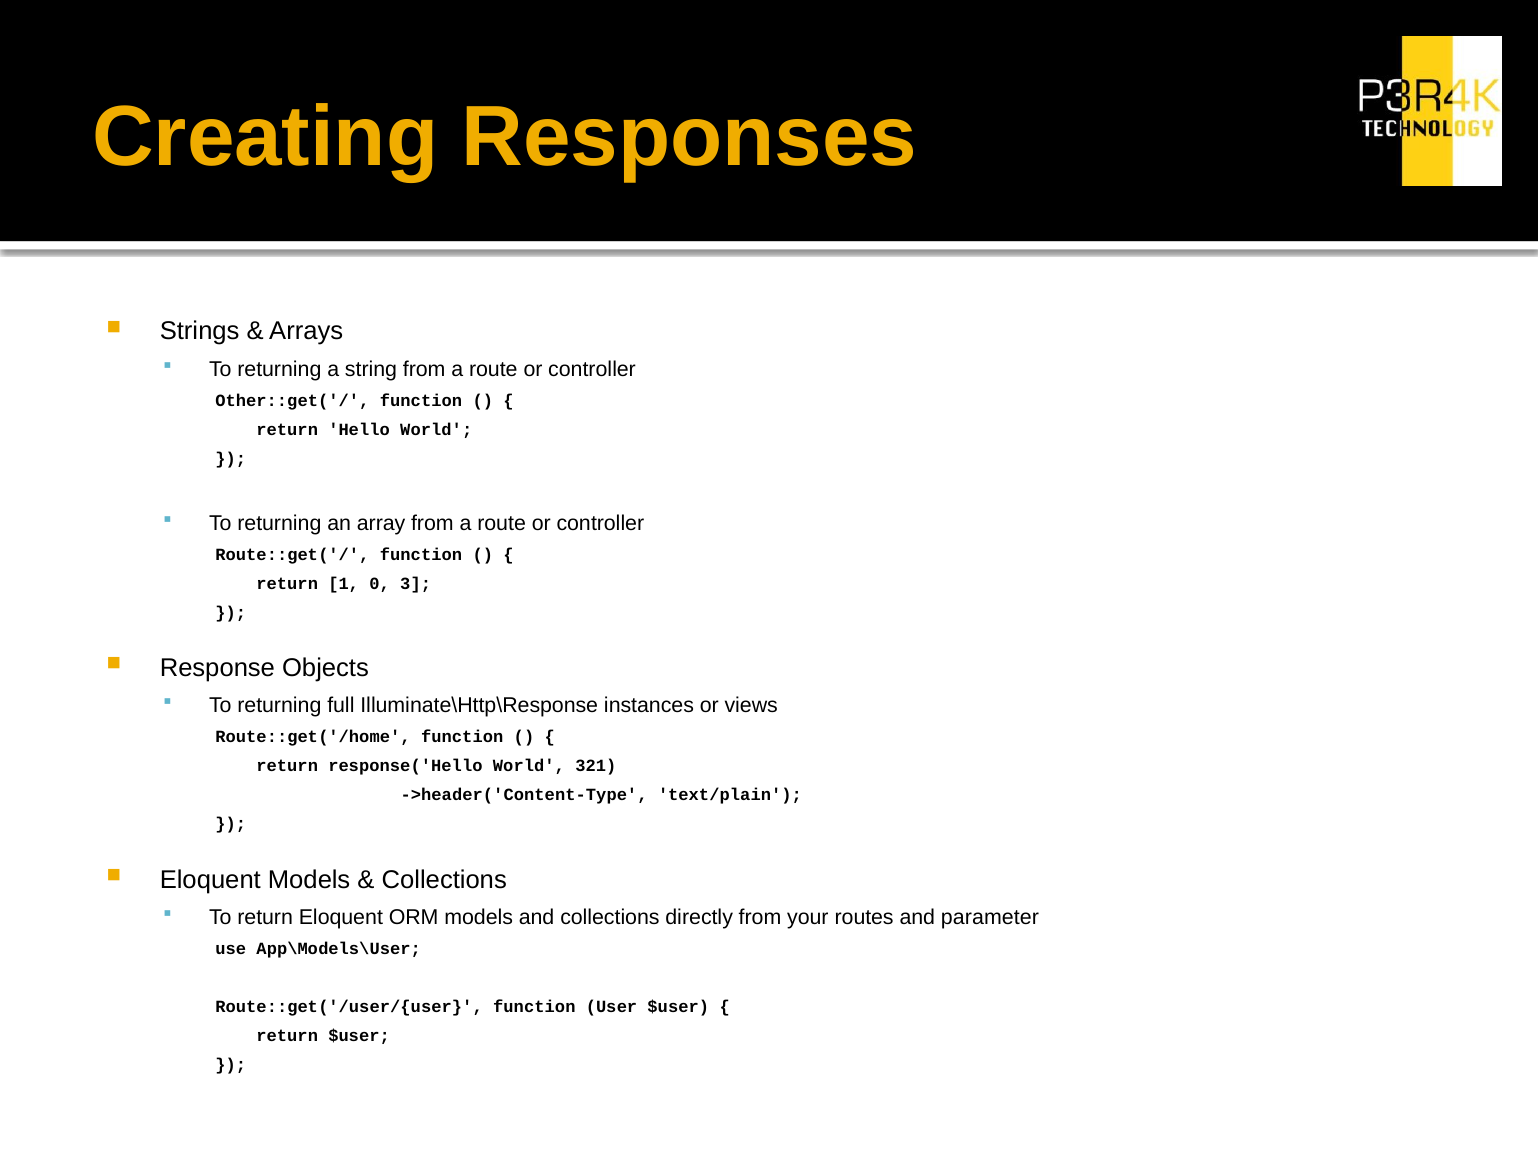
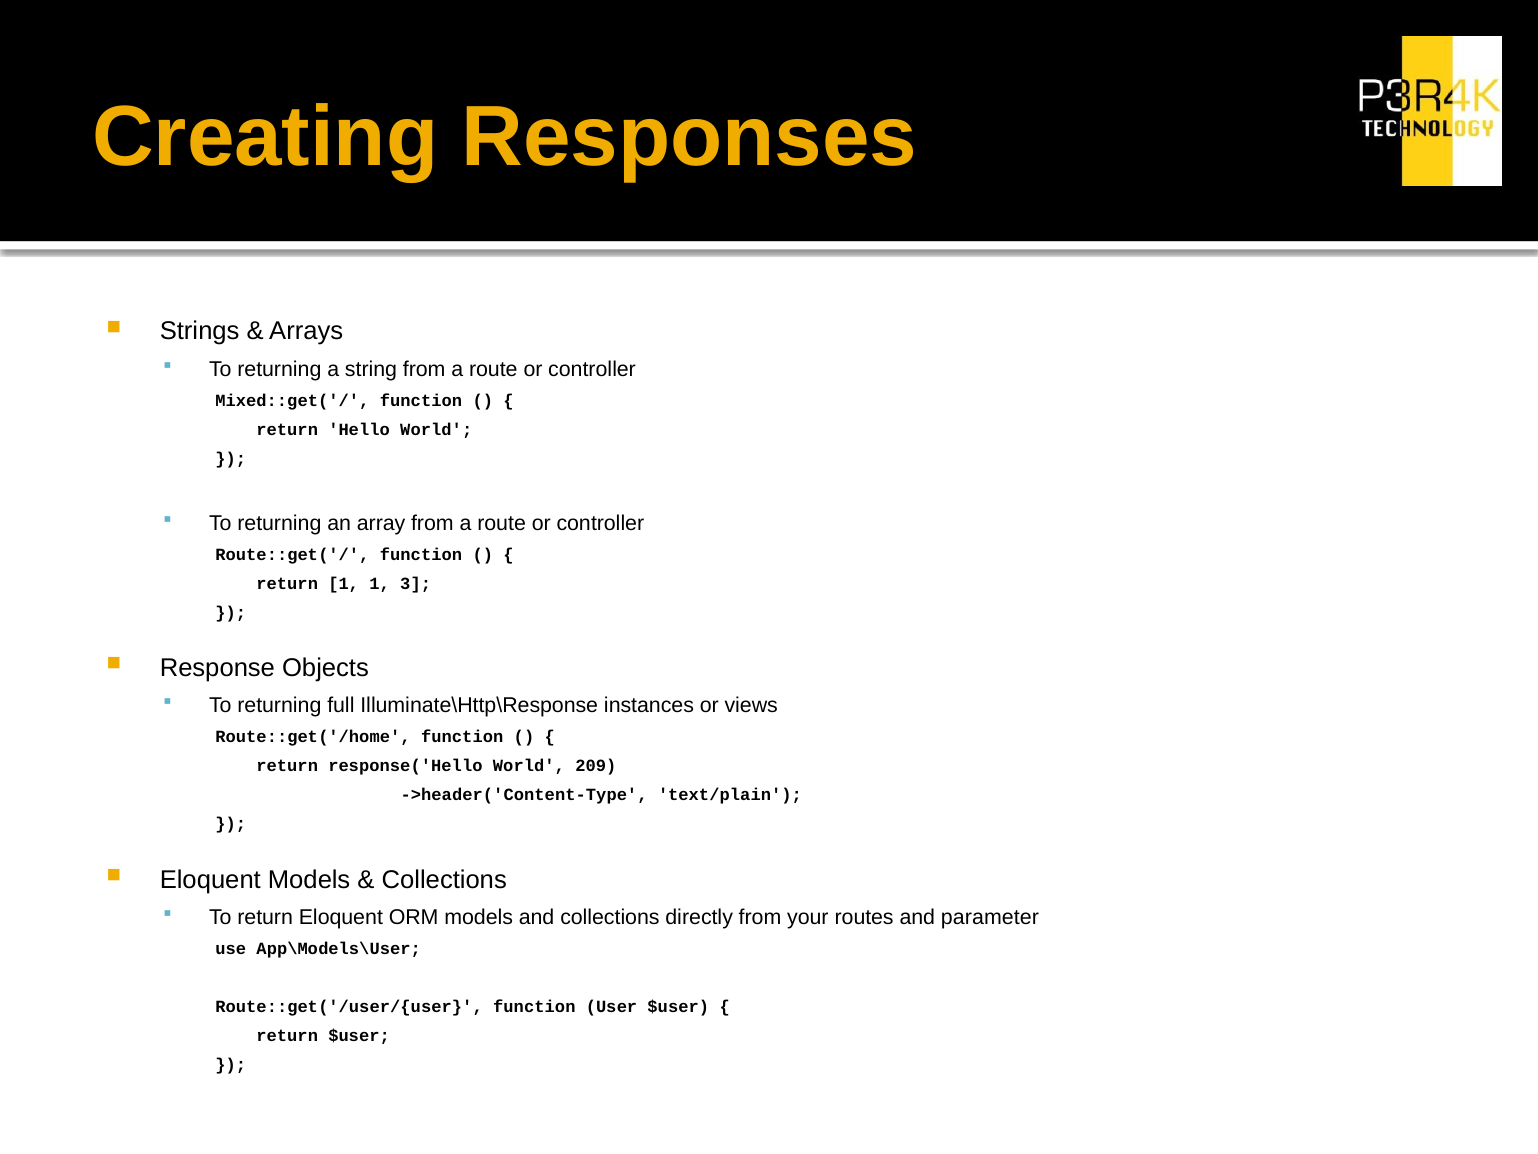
Other::get('/: Other::get('/ -> Mixed::get('/ (292, 401)
1 0: 0 -> 1 (380, 583)
321: 321 -> 209 (596, 766)
